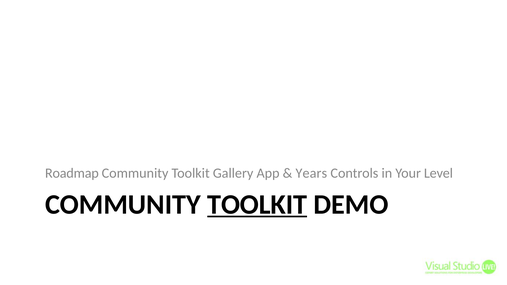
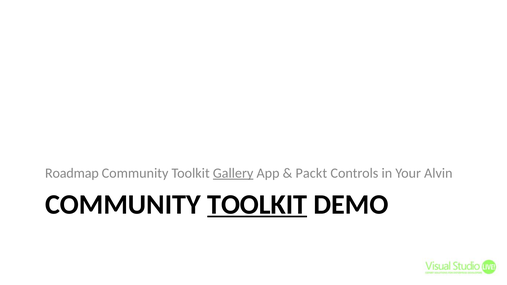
Gallery underline: none -> present (233, 173)
Years: Years -> Packt (311, 173)
Level: Level -> Alvin (438, 173)
